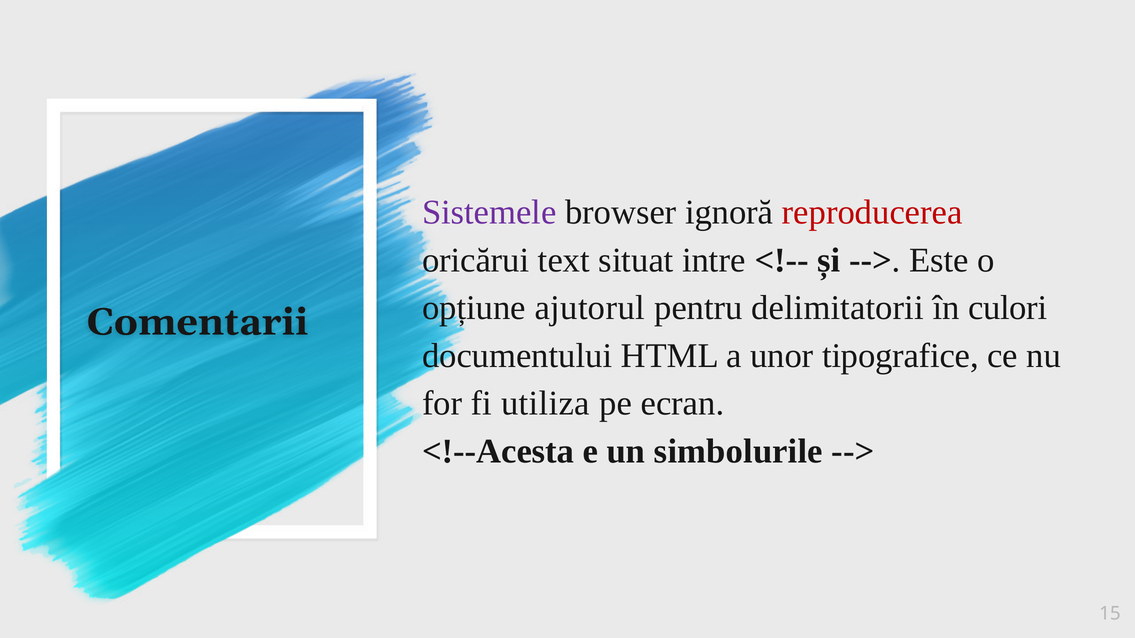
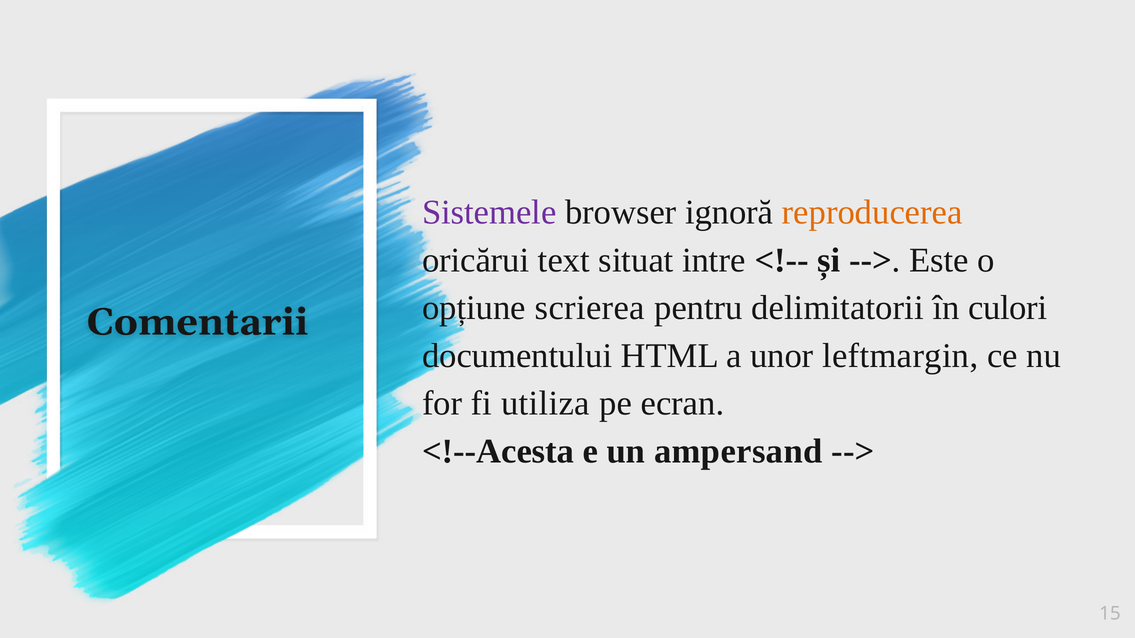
reproducerea colour: red -> orange (872, 213)
ajutorul: ajutorul -> scrierea (590, 308)
tipografice: tipografice -> leftmargin (900, 356)
simbolurile: simbolurile -> ampersand (738, 452)
